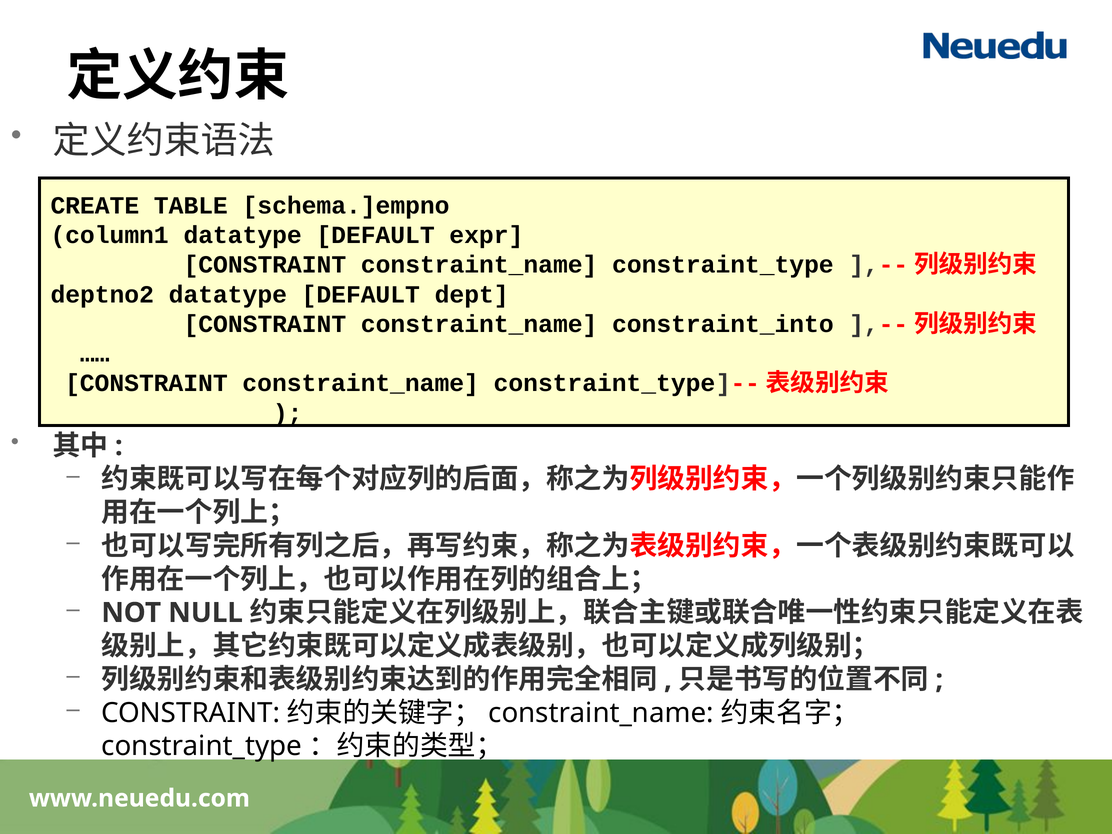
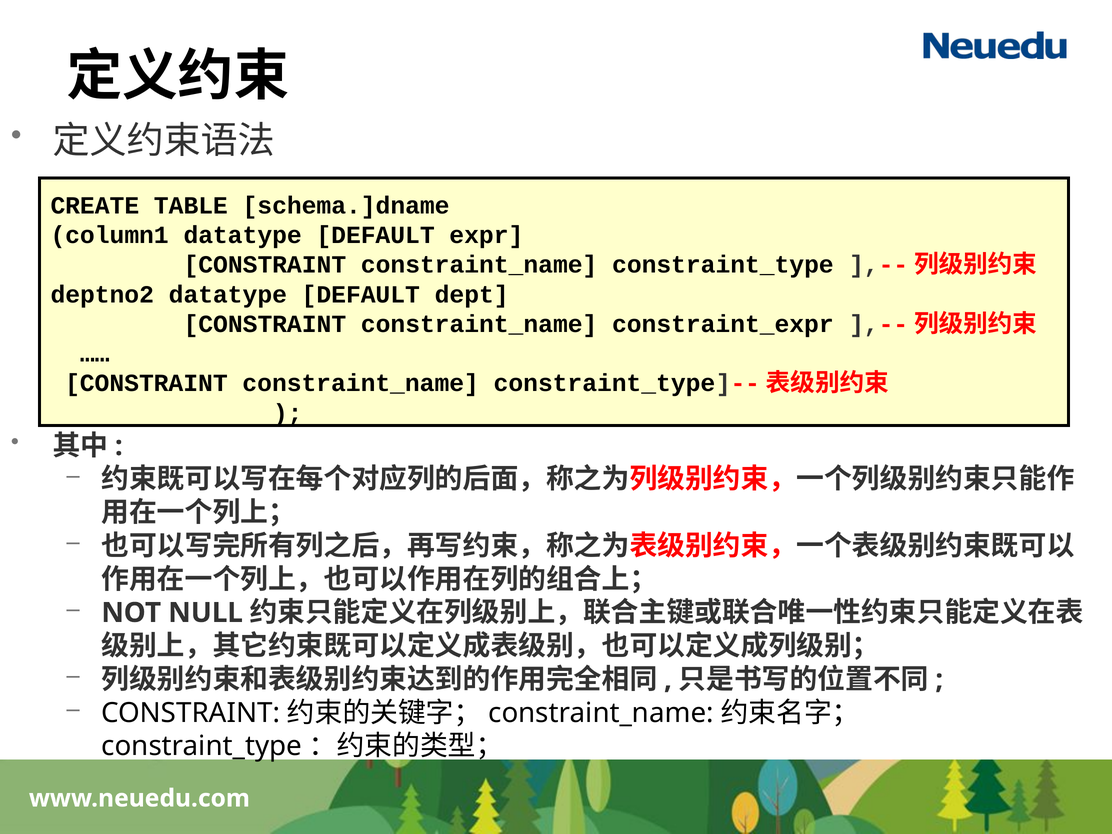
schema.]empno: schema.]empno -> schema.]dname (346, 205)
constraint_into: constraint_into -> constraint_expr (723, 324)
